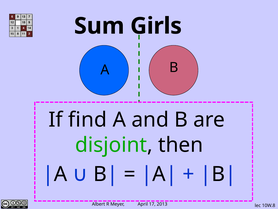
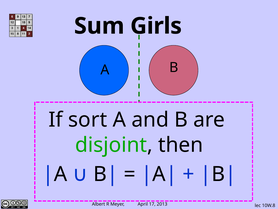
find: find -> sort (88, 120)
